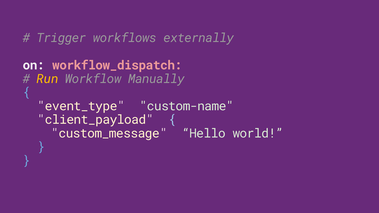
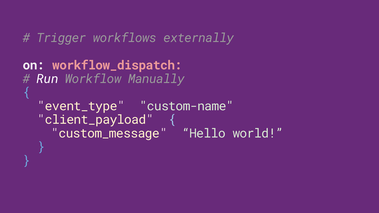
Run colour: yellow -> white (47, 79)
